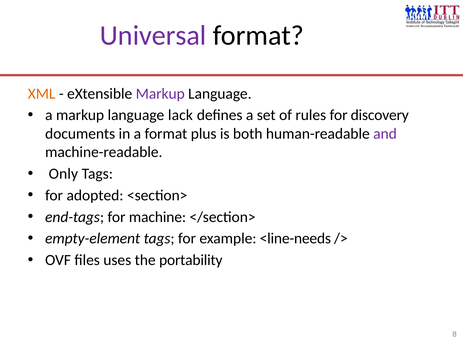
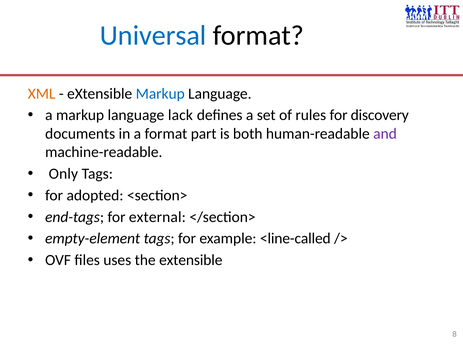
Universal colour: purple -> blue (153, 36)
Markup colour: purple -> blue (160, 94)
plus: plus -> part (204, 134)
machine: machine -> external (157, 217)
<line-needs: <line-needs -> <line-called (295, 239)
the portability: portability -> extensible (191, 260)
